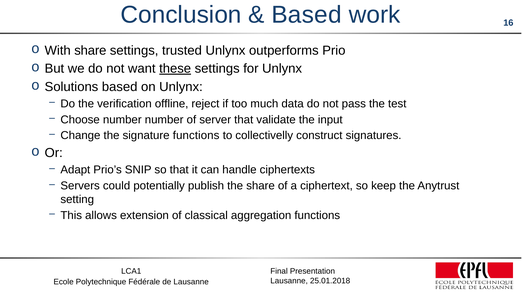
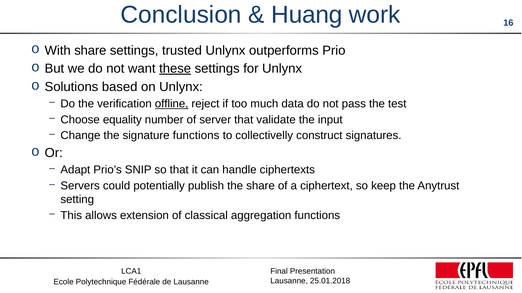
Based: Based -> Huang (307, 15)
offline underline: none -> present (172, 104)
Choose number: number -> equality (122, 120)
